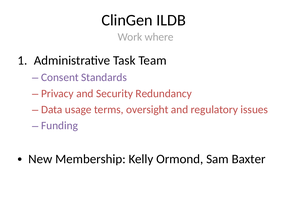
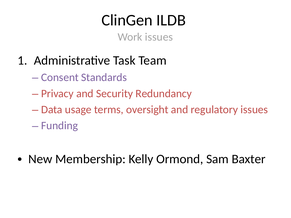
Work where: where -> issues (159, 37)
